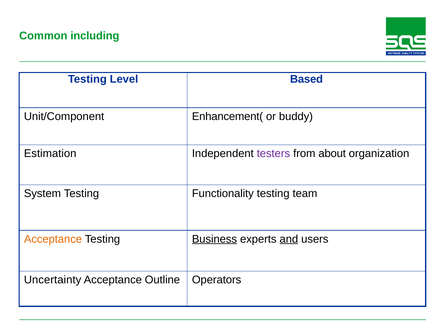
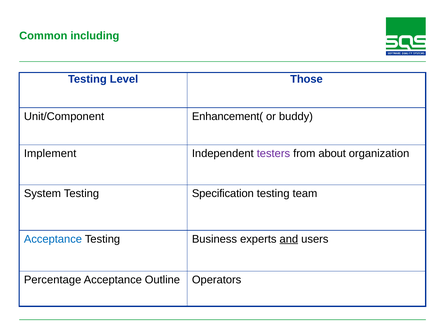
Based: Based -> Those (306, 79)
Estimation: Estimation -> Implement (50, 153)
Functionality: Functionality -> Specification (223, 193)
Acceptance colour: orange -> blue (53, 239)
Business underline: present -> none (214, 239)
Uncertainty: Uncertainty -> Percentage (53, 280)
